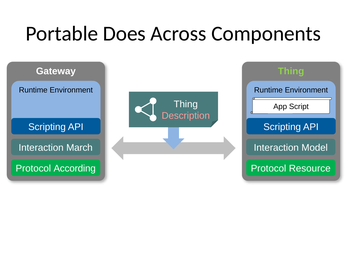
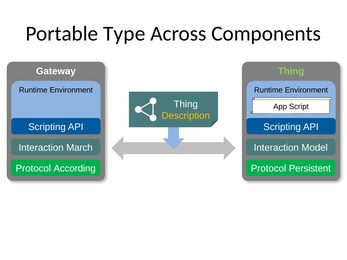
Does: Does -> Type (124, 34)
Description colour: pink -> yellow (186, 116)
Resource: Resource -> Persistent (310, 169)
